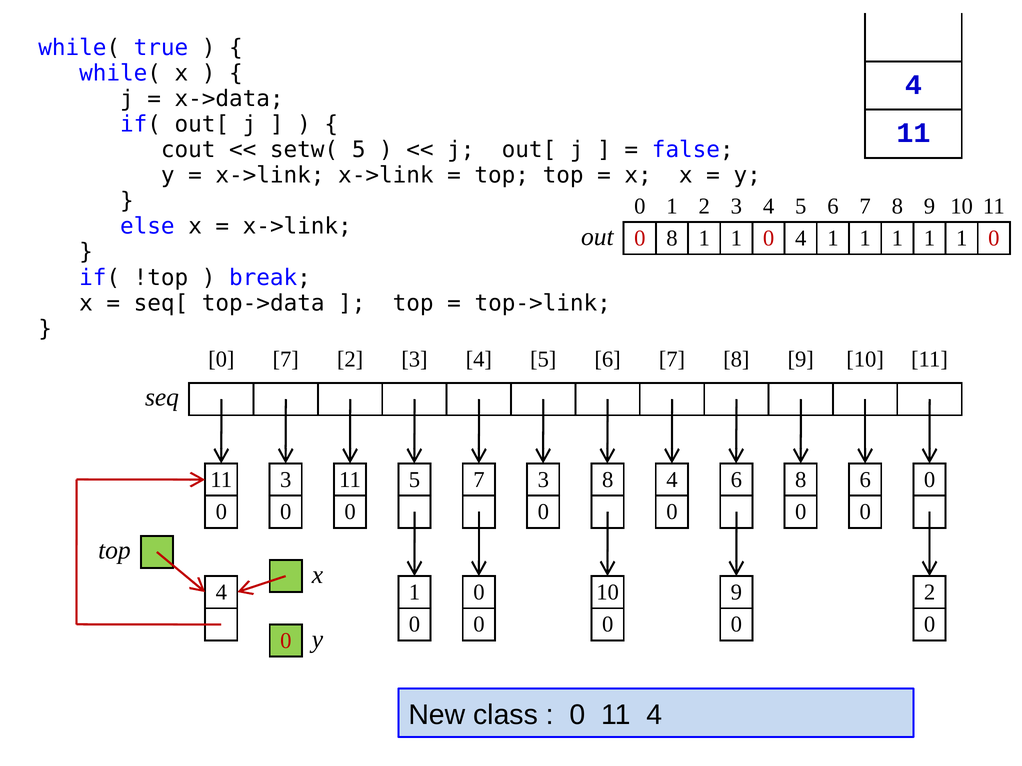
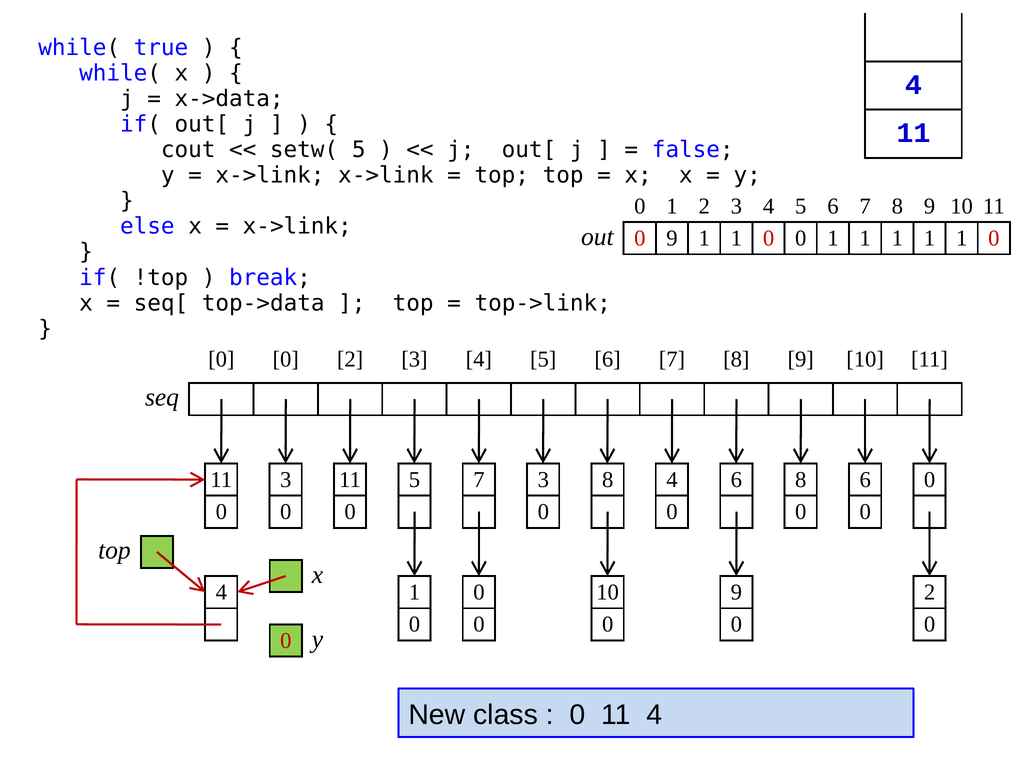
8: 8 -> 9 (672, 238)
1 0 4: 4 -> 0 (801, 238)
7: 7 -> 0 (286, 359)
